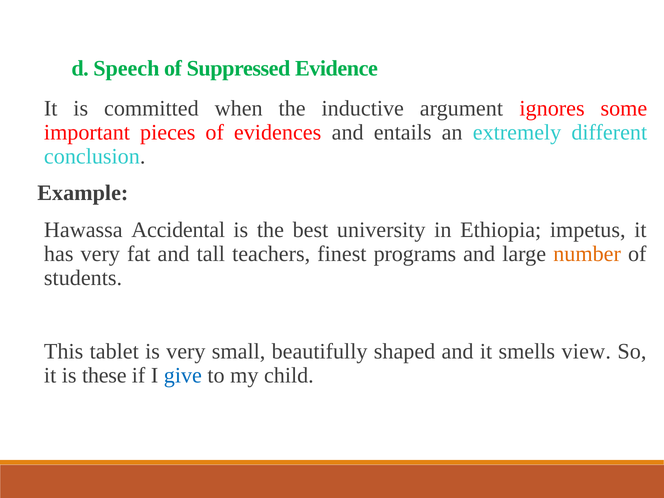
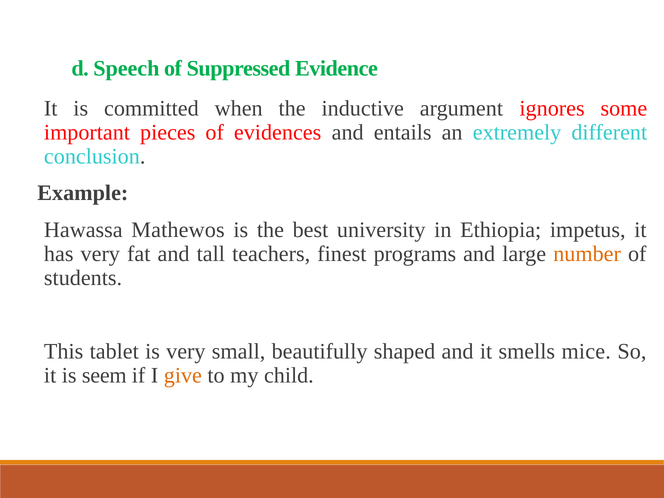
Accidental: Accidental -> Mathewos (178, 230)
view: view -> mice (586, 351)
these: these -> seem (104, 375)
give colour: blue -> orange (183, 375)
